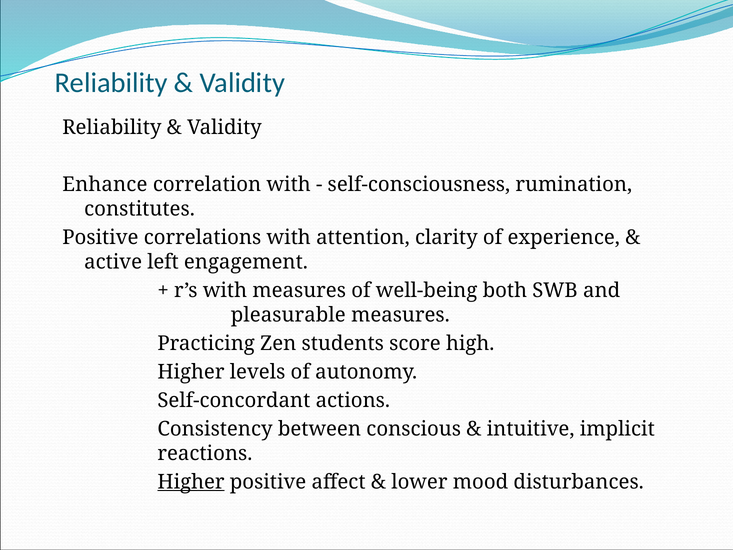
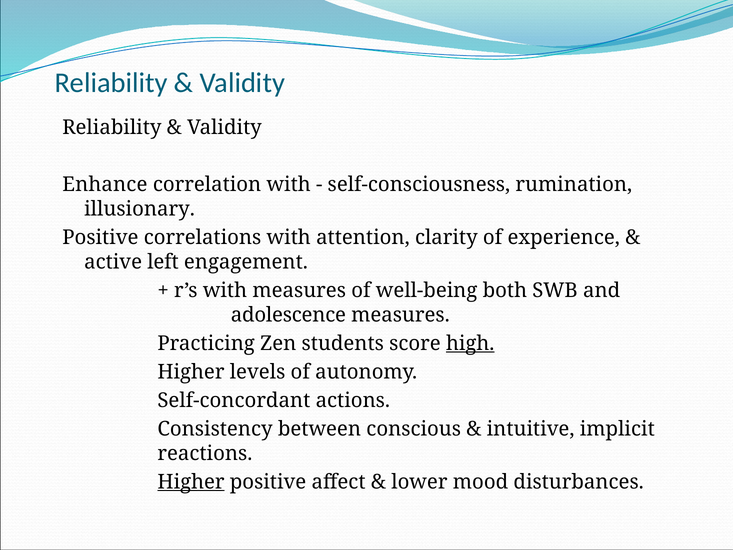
constitutes: constitutes -> illusionary (140, 209)
pleasurable: pleasurable -> adolescence (288, 315)
high underline: none -> present (470, 343)
